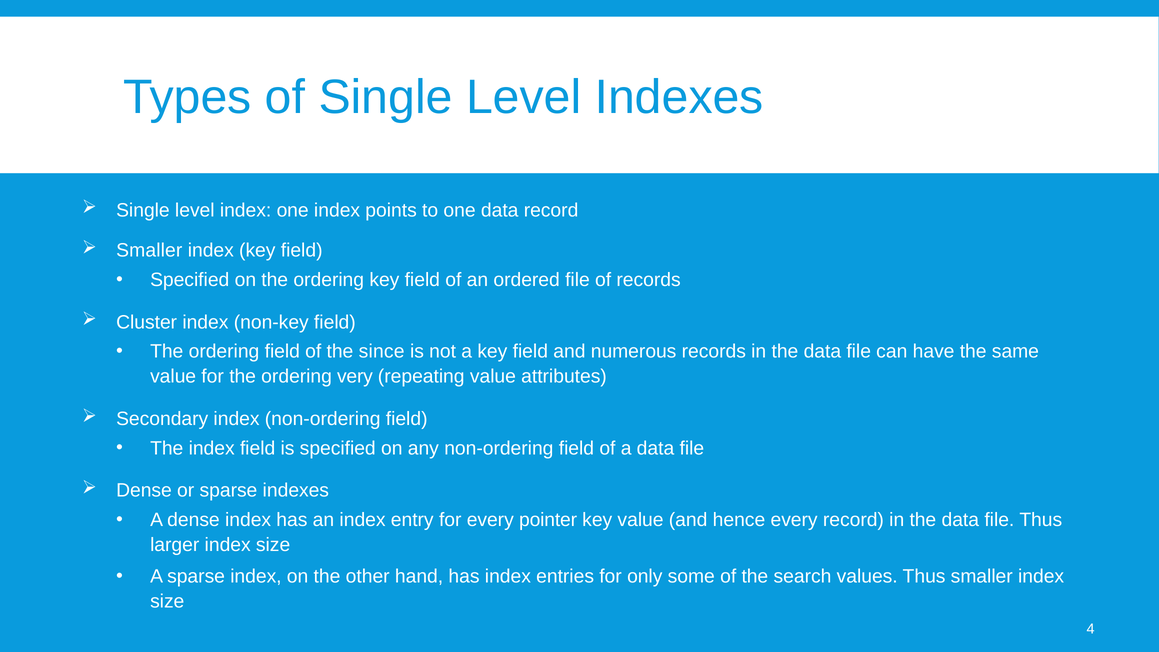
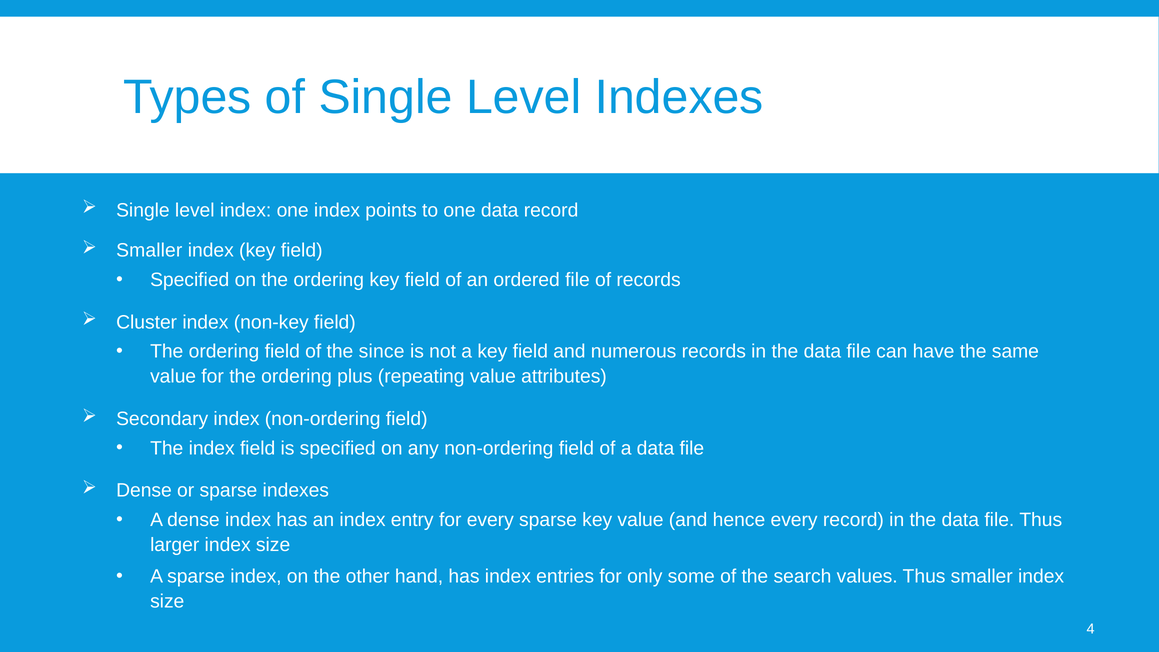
very: very -> plus (355, 377)
every pointer: pointer -> sparse (548, 520)
